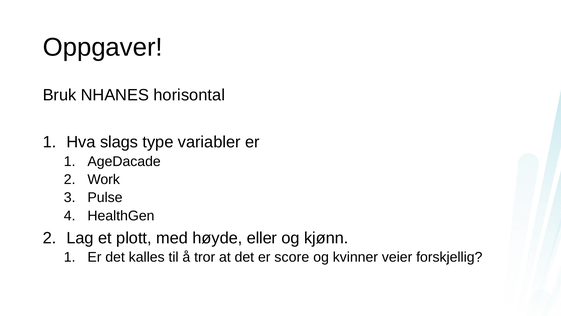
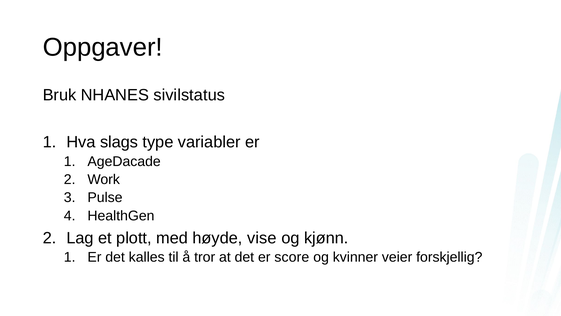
horisontal: horisontal -> sivilstatus (189, 95)
eller: eller -> vise (262, 238)
